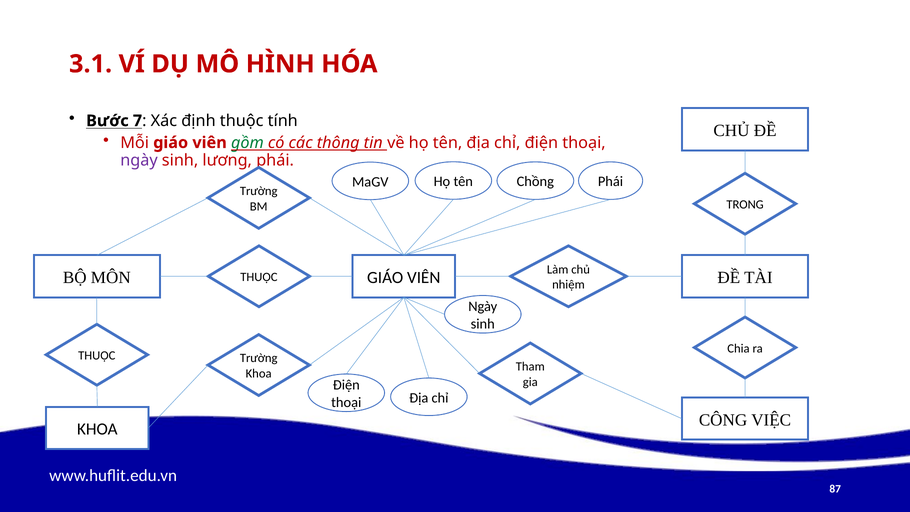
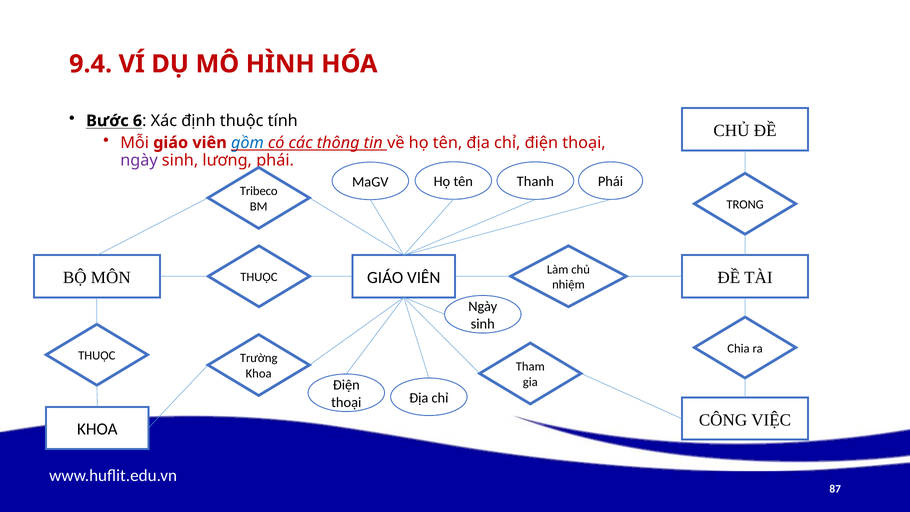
3.1: 3.1 -> 9.4 (91, 64)
7: 7 -> 6 (137, 121)
gồm colour: green -> blue (247, 143)
Chồng: Chồng -> Thanh (535, 182)
Trường: Trường -> Tribeco (259, 191)
